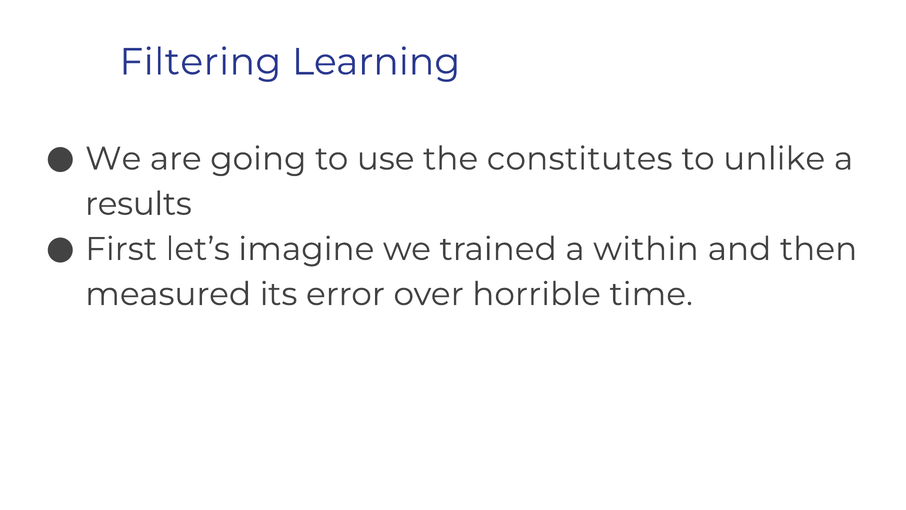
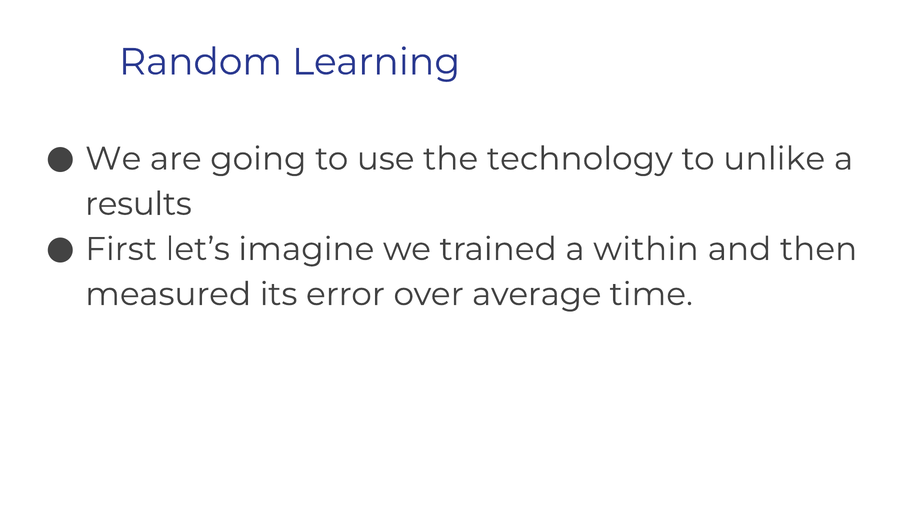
Filtering: Filtering -> Random (201, 62)
constitutes: constitutes -> technology (580, 159)
horrible: horrible -> average (537, 294)
